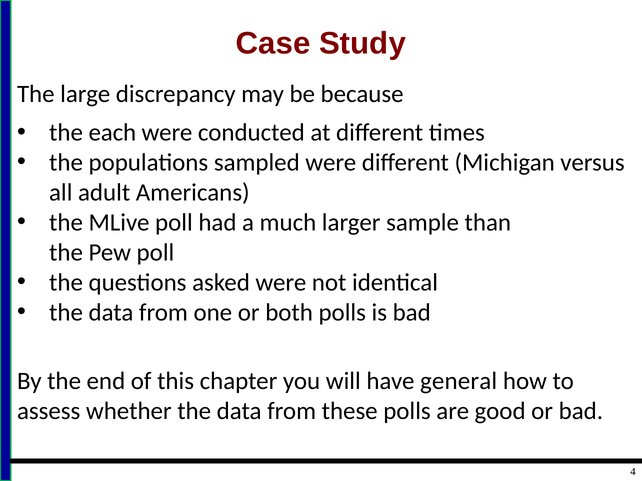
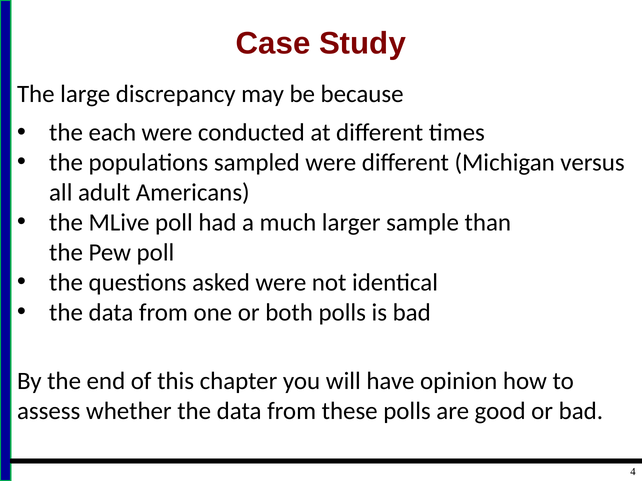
general: general -> opinion (459, 382)
